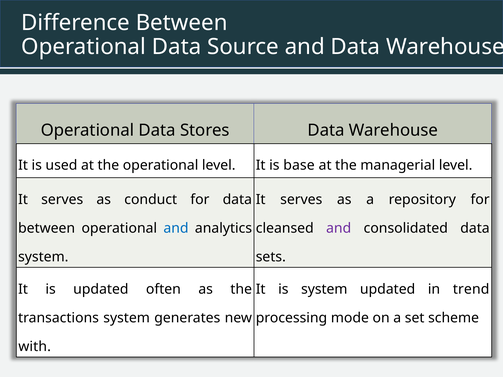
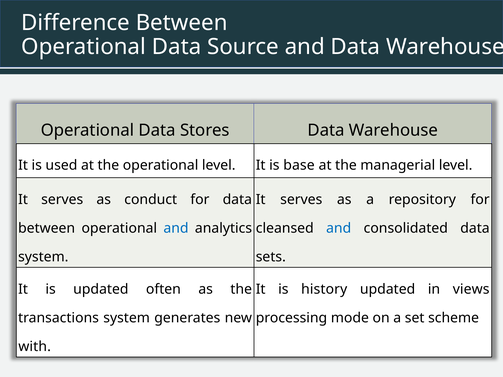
and colour: purple -> blue (339, 228)
is system: system -> history (324, 289)
trend: trend -> views (471, 289)
